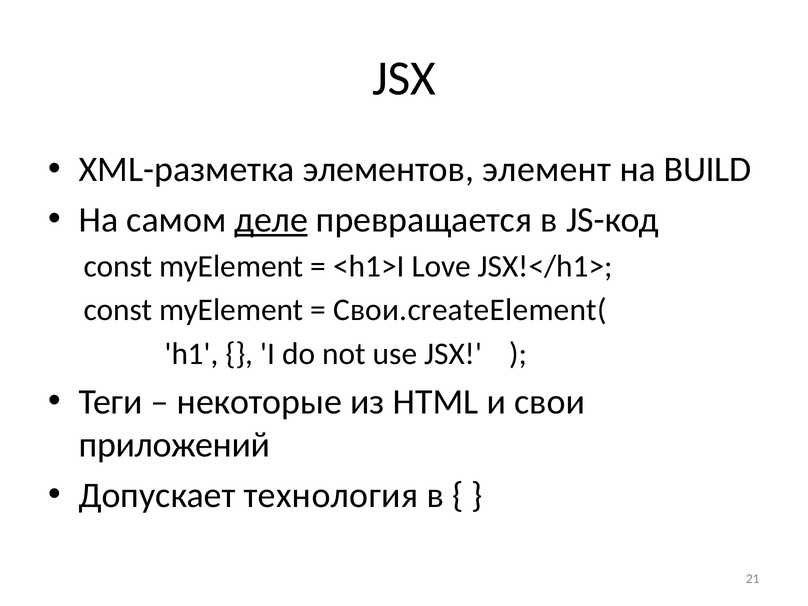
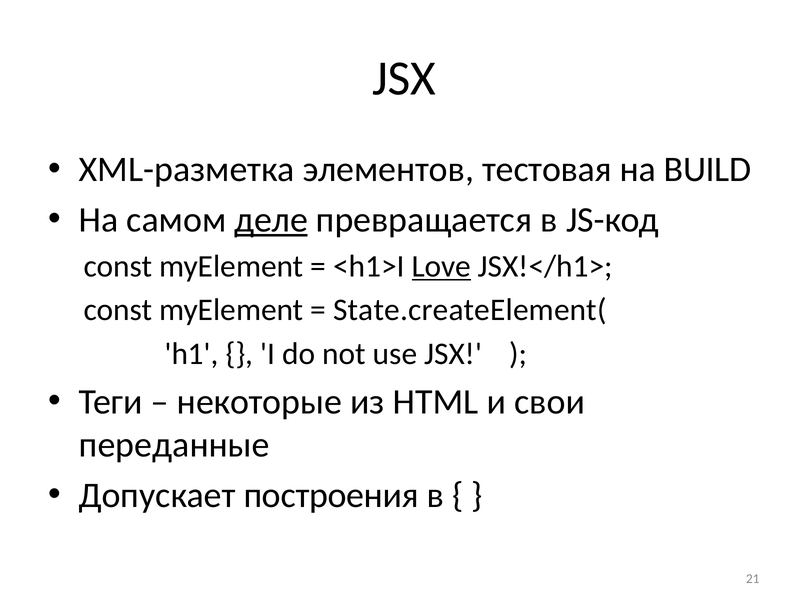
элемент: элемент -> тестовая (547, 170)
Love underline: none -> present (441, 266)
Свои.createElement(: Свои.createElement( -> State.createElement( (470, 310)
приложений: приложений -> переданные (174, 445)
технология: технология -> построения (331, 495)
